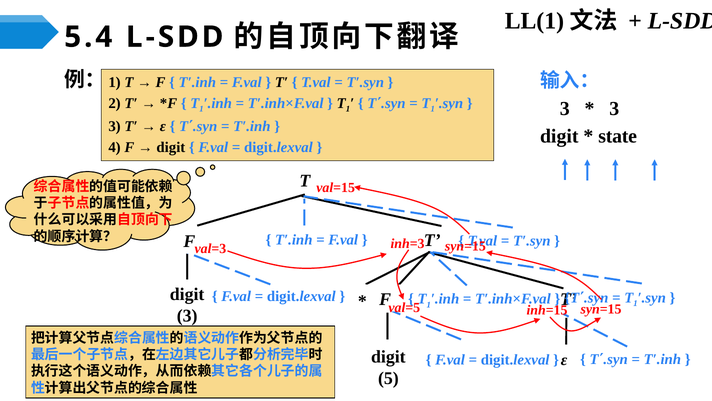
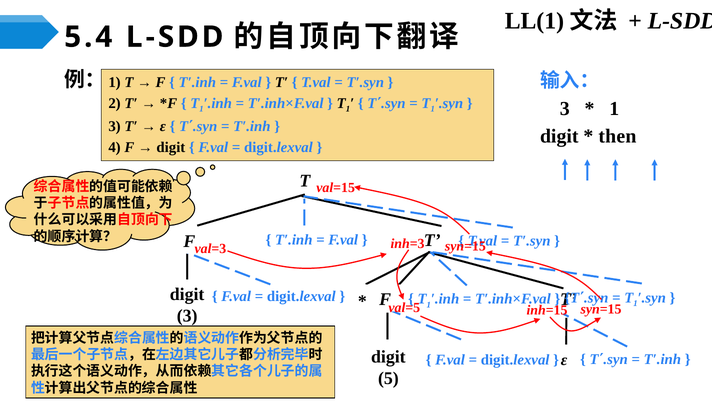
3: 3 -> 1 (614, 108)
state: state -> then (617, 136)
